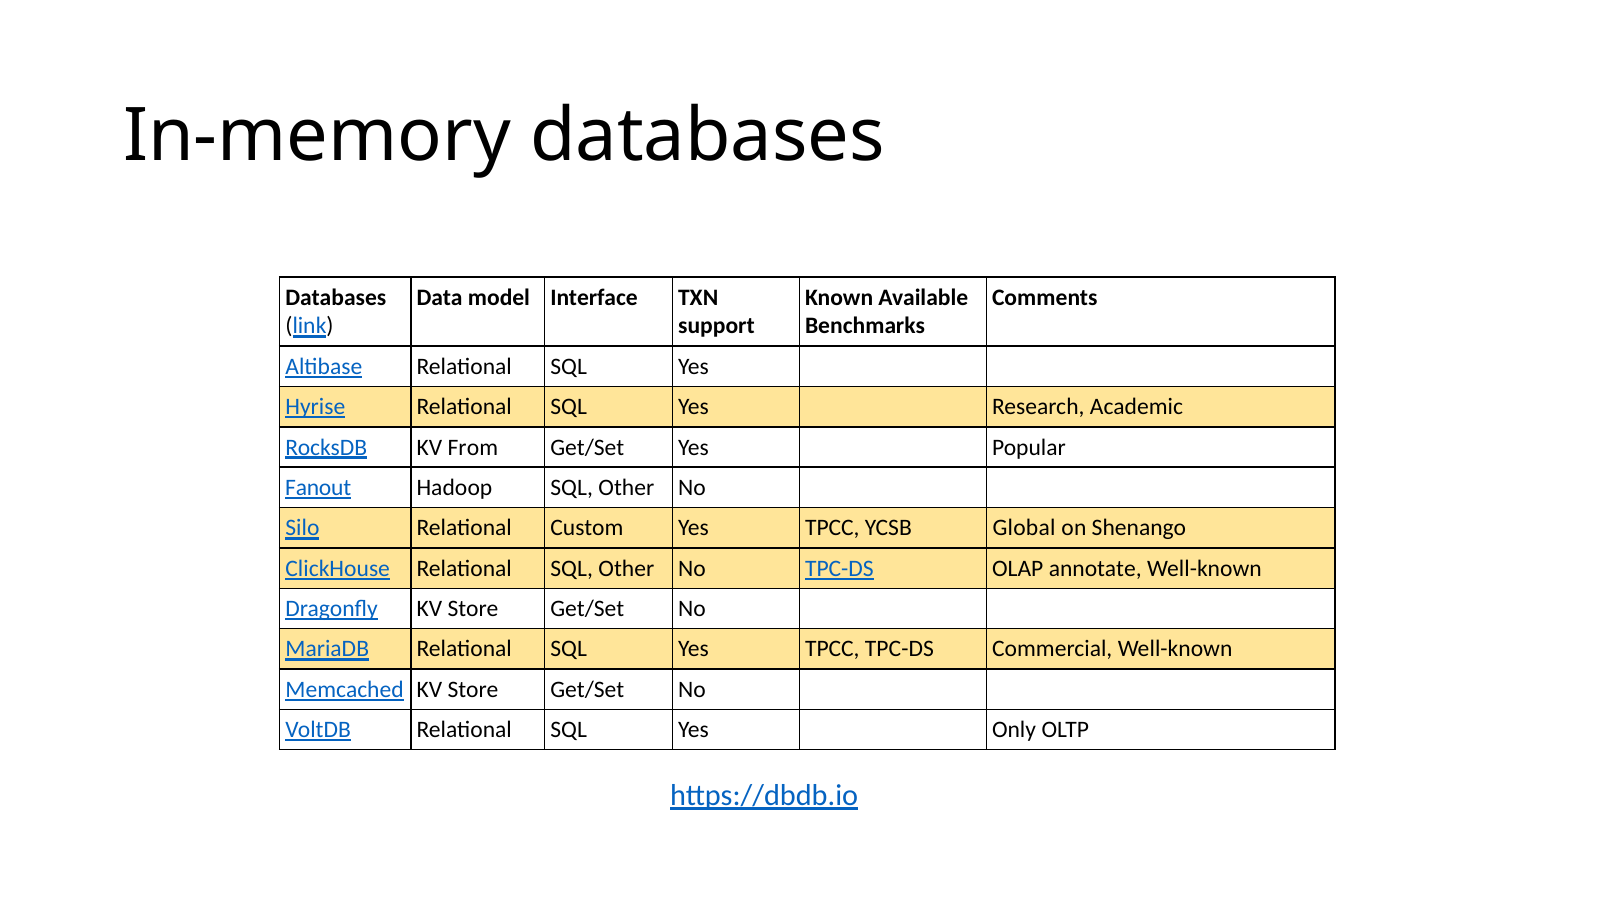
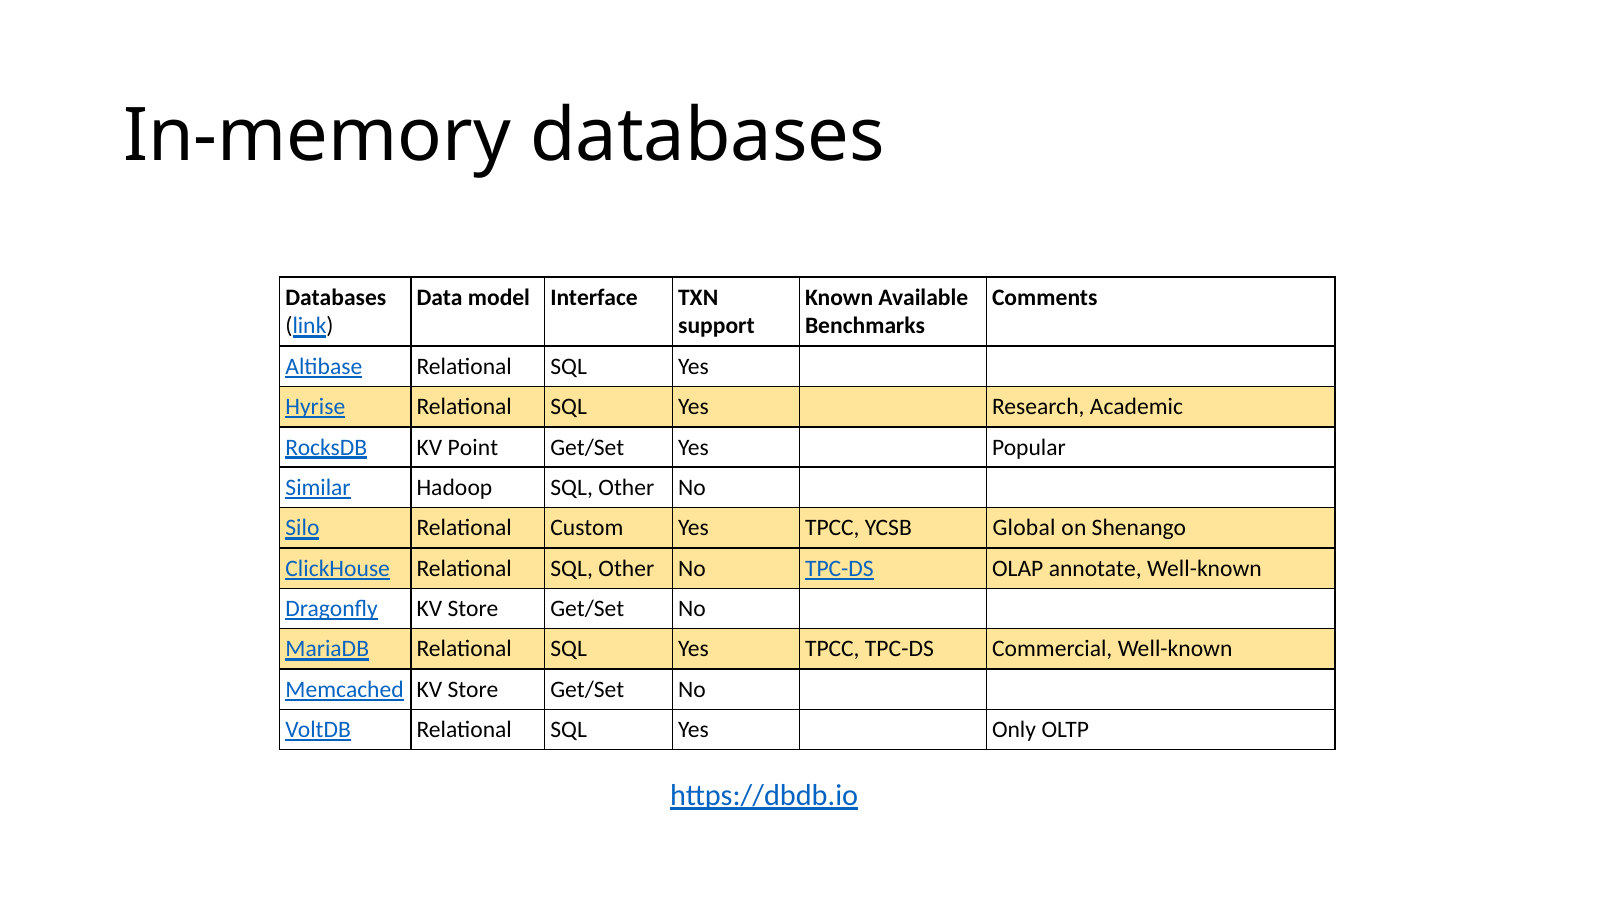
From: From -> Point (473, 447)
Fanout: Fanout -> Similar (318, 487)
